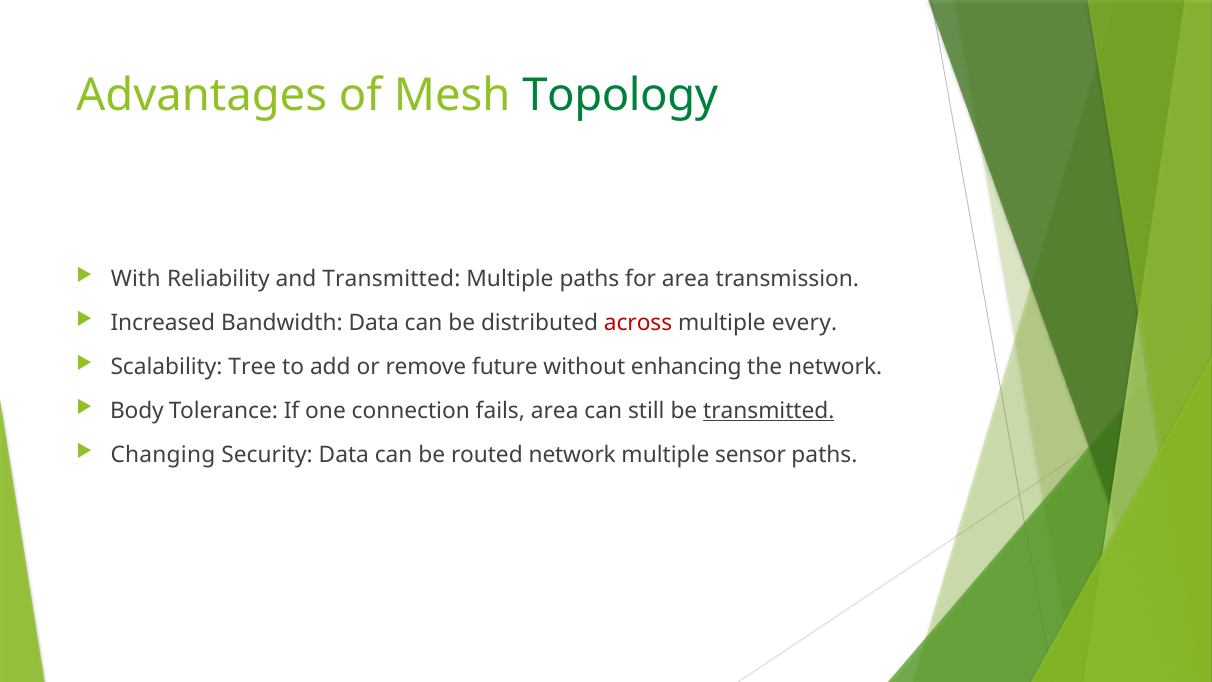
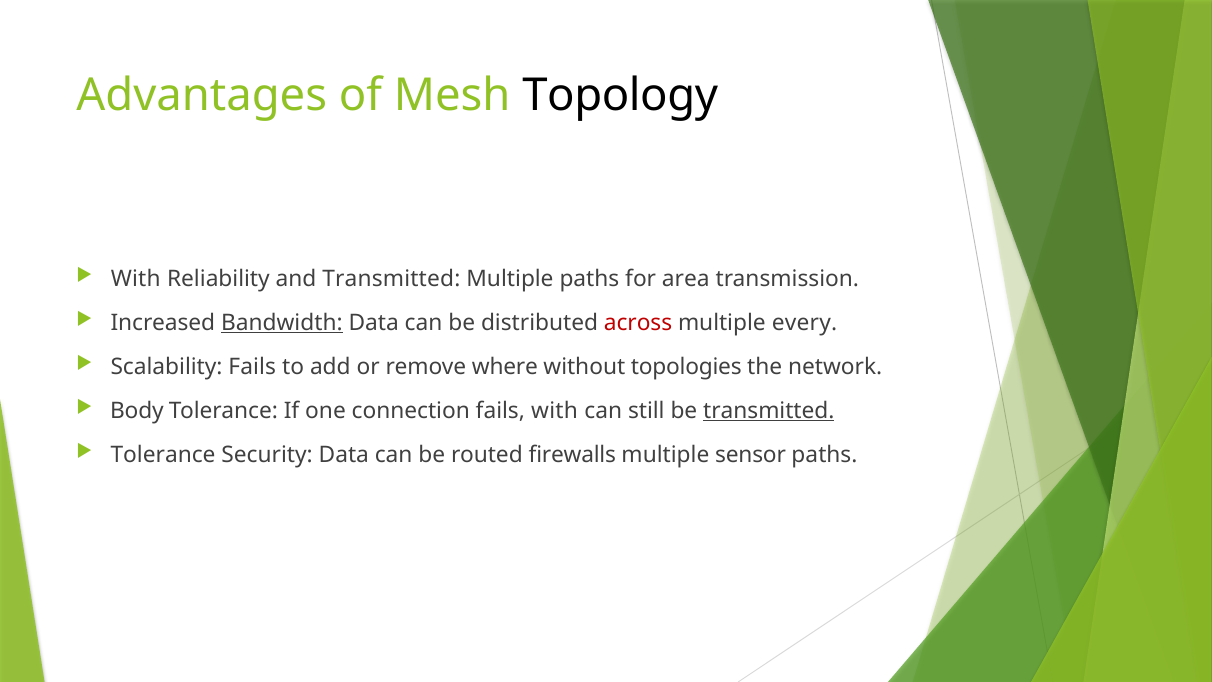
Topology colour: green -> black (620, 96)
Bandwidth underline: none -> present (282, 323)
Scalability Tree: Tree -> Fails (252, 367)
future: future -> where (505, 367)
enhancing: enhancing -> topologies (686, 367)
fails area: area -> with (555, 410)
Changing: Changing -> Tolerance (163, 454)
routed network: network -> firewalls (572, 454)
